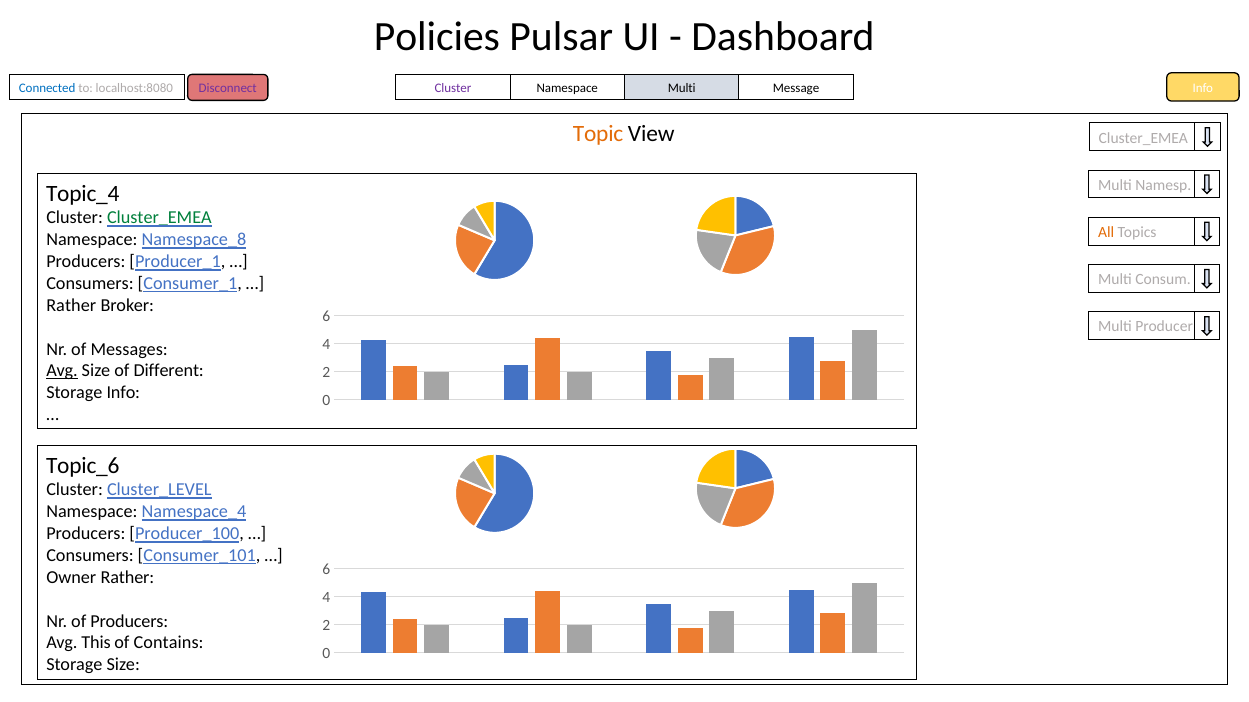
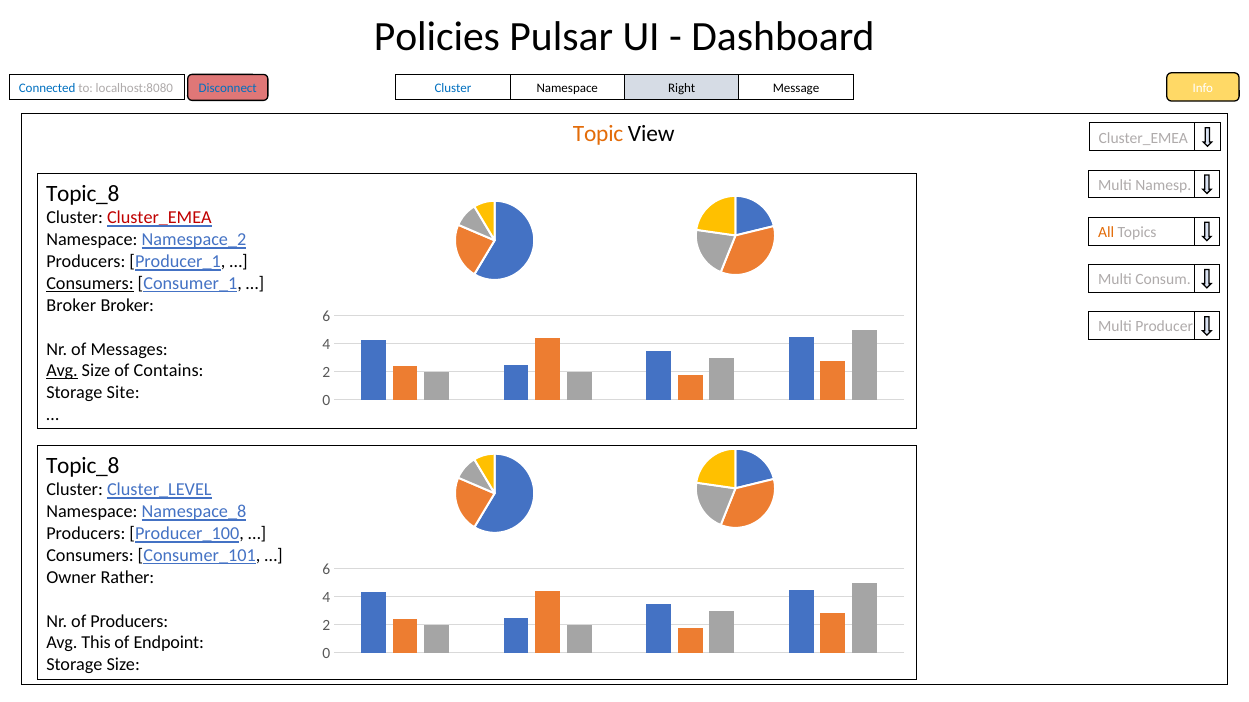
Disconnect colour: purple -> blue (228, 88)
Cluster colour: purple -> blue (453, 88)
Multi: Multi -> Right (682, 88)
Topic_4: Topic_4 -> Topic_8 (83, 194)
Cluster_EMEA colour: green -> red (159, 218)
Namespace_8: Namespace_8 -> Namespace_2 (194, 240)
Consumers underline: none -> present (90, 284)
Rather: Rather -> Broker (71, 306)
Different: Different -> Contains (169, 371)
Storage Info: Info -> Site (123, 393)
Topic_6: Topic_6 -> Topic_8 (83, 466)
Namespace_4: Namespace_4 -> Namespace_8 (194, 512)
Contains: Contains -> Endpoint (169, 643)
